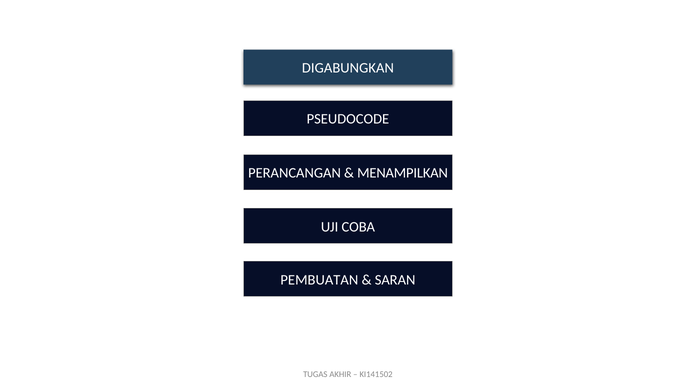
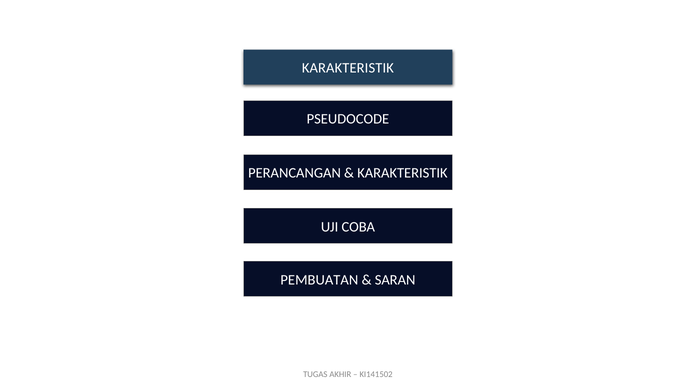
DIGABUNGKAN: DIGABUNGKAN -> KARAKTERISTIK (348, 68)
MENAMPILKAN: MENAMPILKAN -> KARAKTERISTIK (402, 173)
